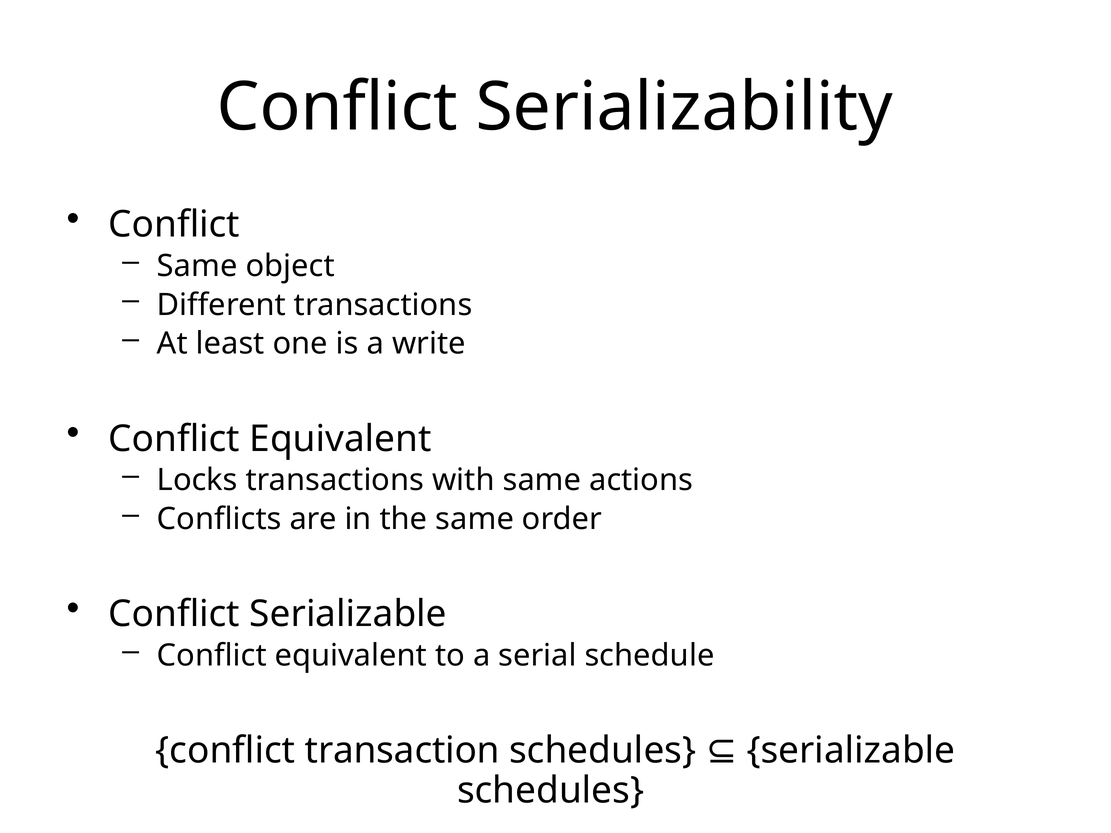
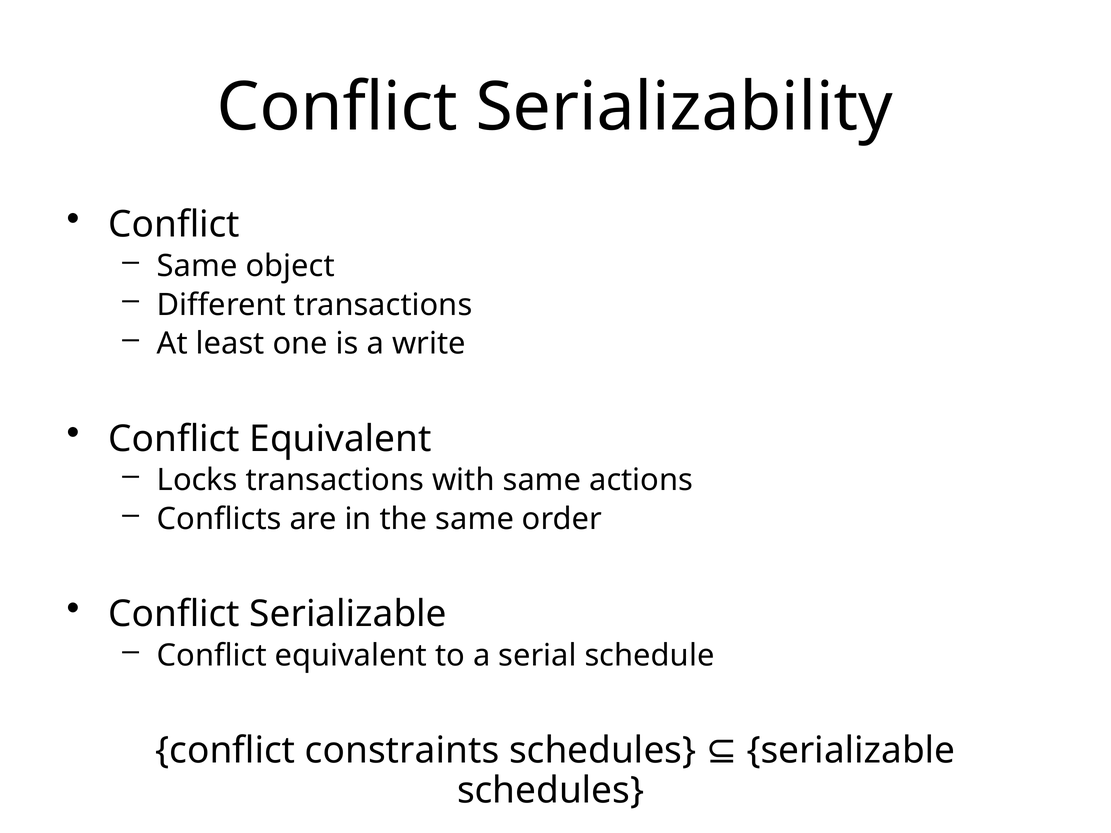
transaction: transaction -> constraints (402, 751)
